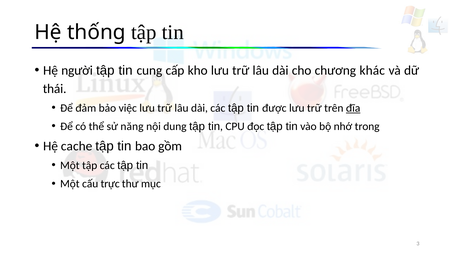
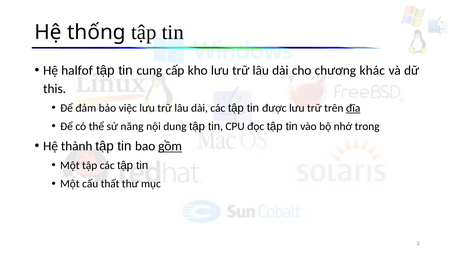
người: người -> halfof (77, 71)
thái: thái -> this (55, 89)
cache: cache -> thành (77, 146)
gồm underline: none -> present (170, 146)
trực: trực -> thất (110, 184)
